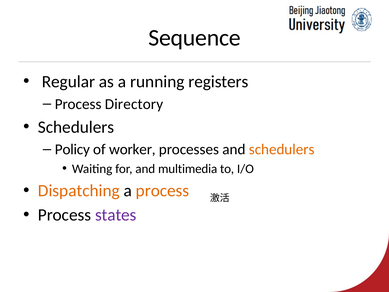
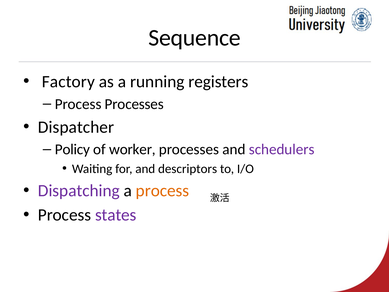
Regular: Regular -> Factory (68, 82)
Process Directory: Directory -> Processes (134, 104)
Schedulers: Schedulers -> Dispatcher (76, 127)
schedulers colour: orange -> purple (282, 149)
multimedia: multimedia -> descriptors (188, 169)
Dispatching colour: orange -> purple (79, 191)
